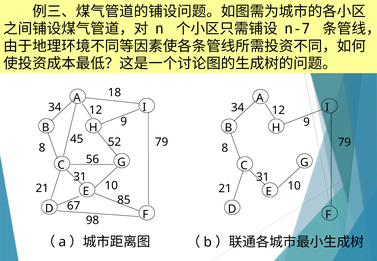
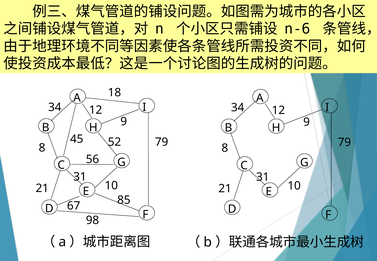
n-7: n-7 -> n-6 (297, 29)
